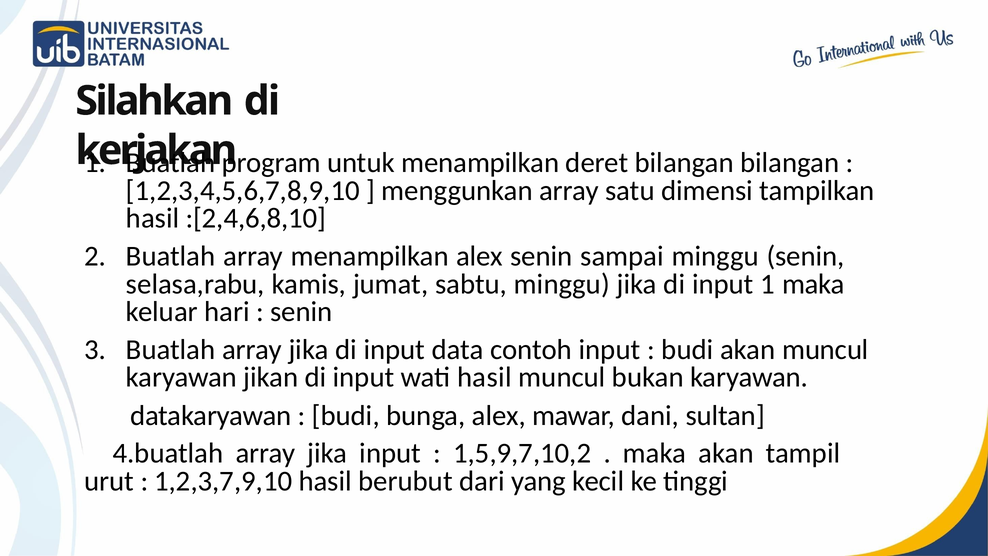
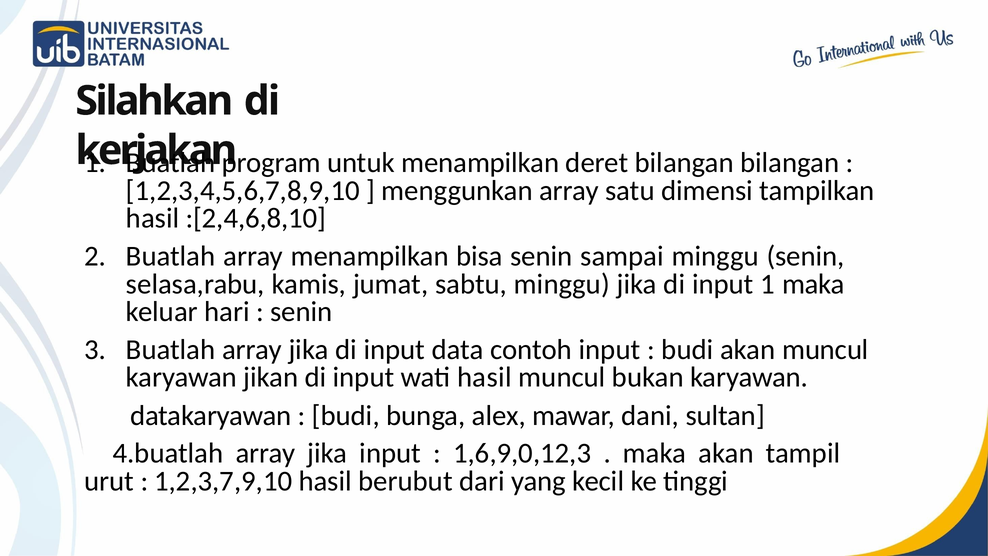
menampilkan alex: alex -> bisa (479, 256)
1,5,9,7,10,2: 1,5,9,7,10,2 -> 1,6,9,0,12,3 (522, 453)
